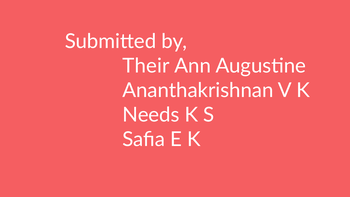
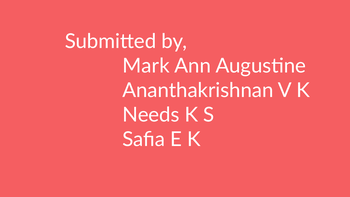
Their: Their -> Mark (146, 66)
